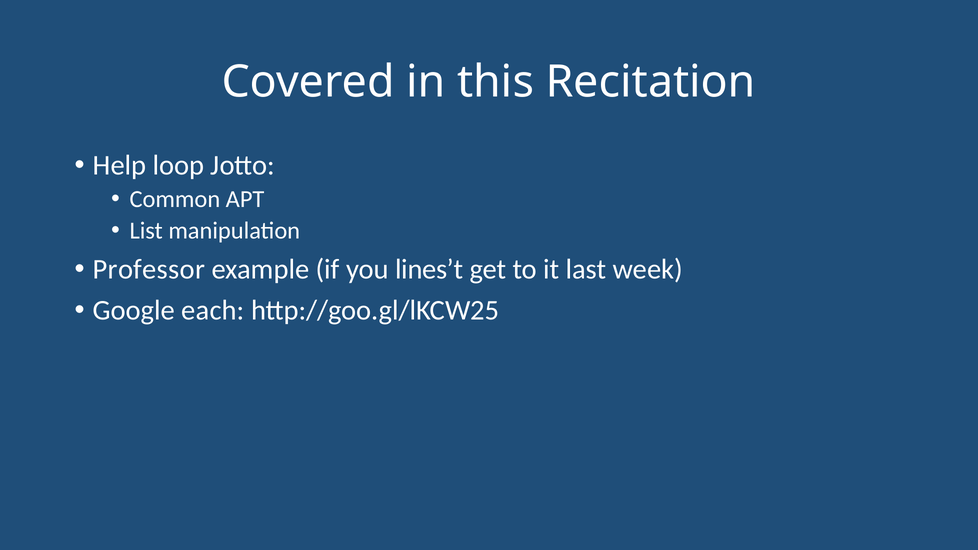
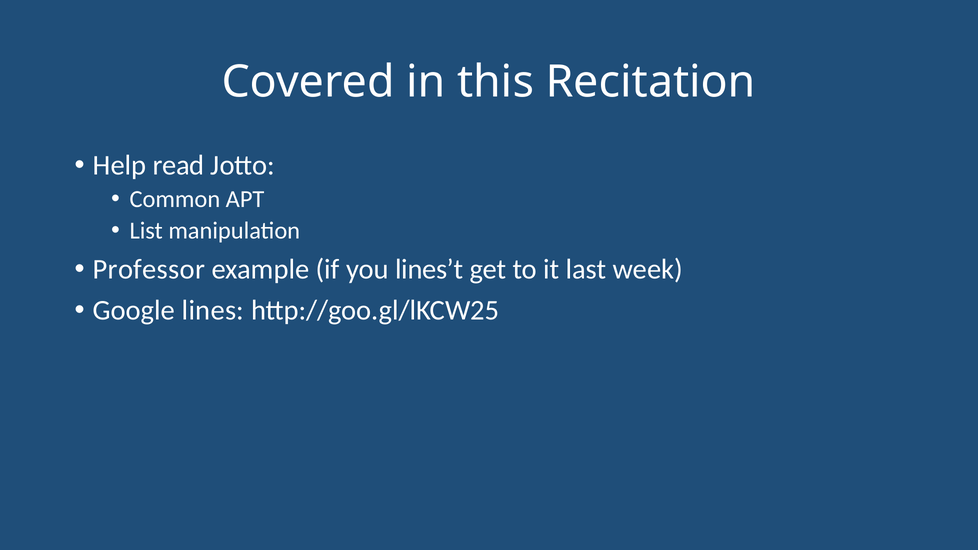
loop: loop -> read (179, 165)
each: each -> lines (213, 310)
